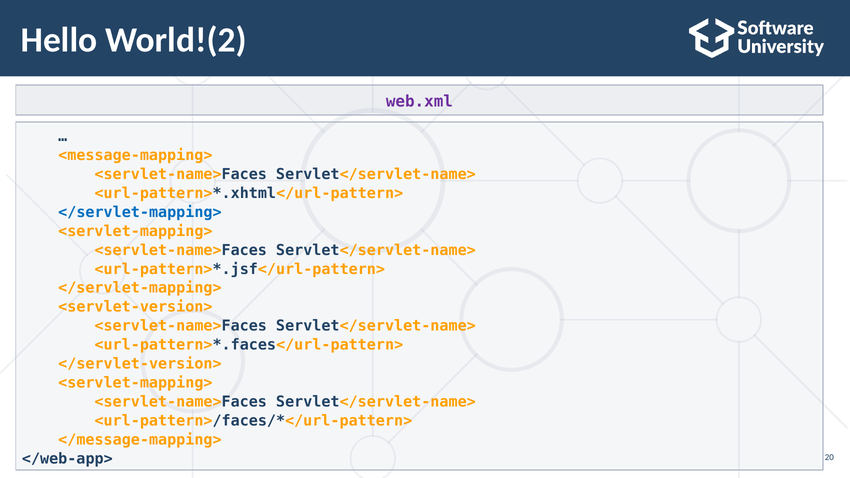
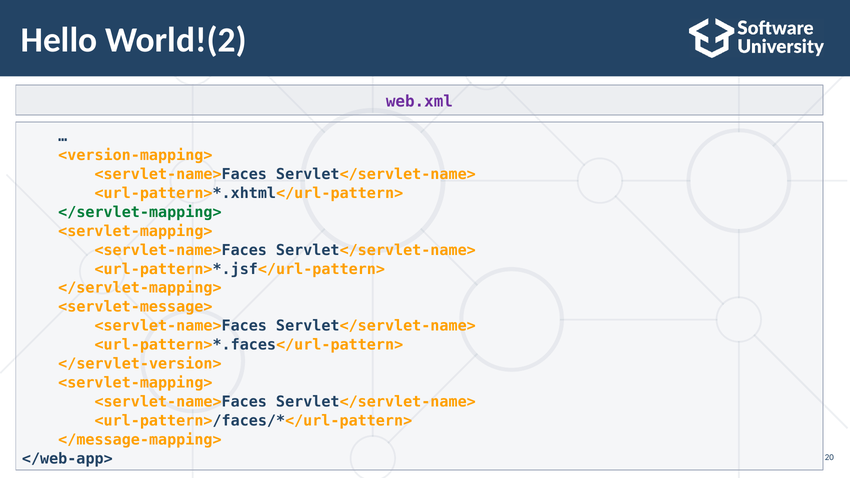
<message-mapping>: <message-mapping> -> <version-mapping> (135, 155)
</servlet-mapping> colour: blue -> green (140, 212)
<servlet-version>: <servlet-version> -> <servlet-message> (135, 307)
